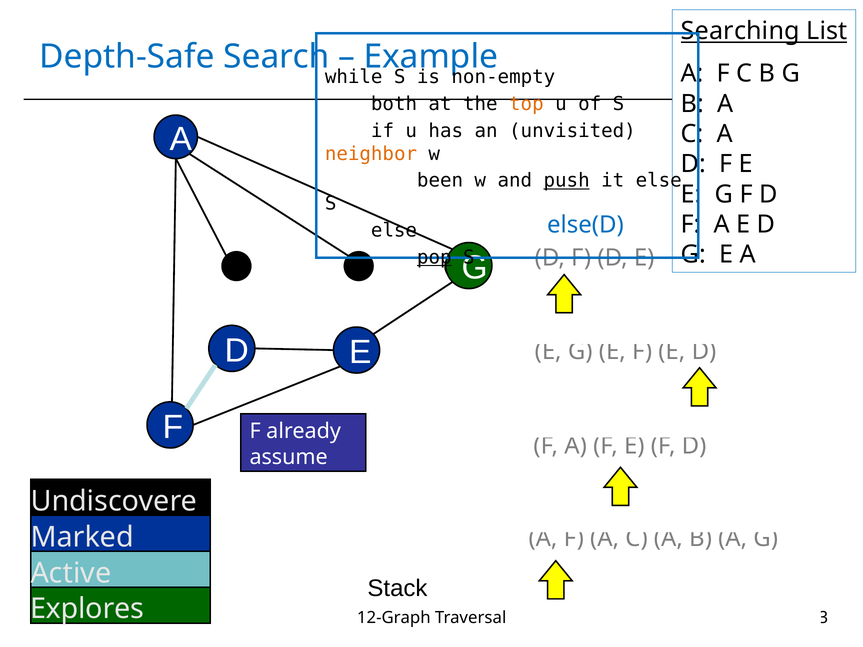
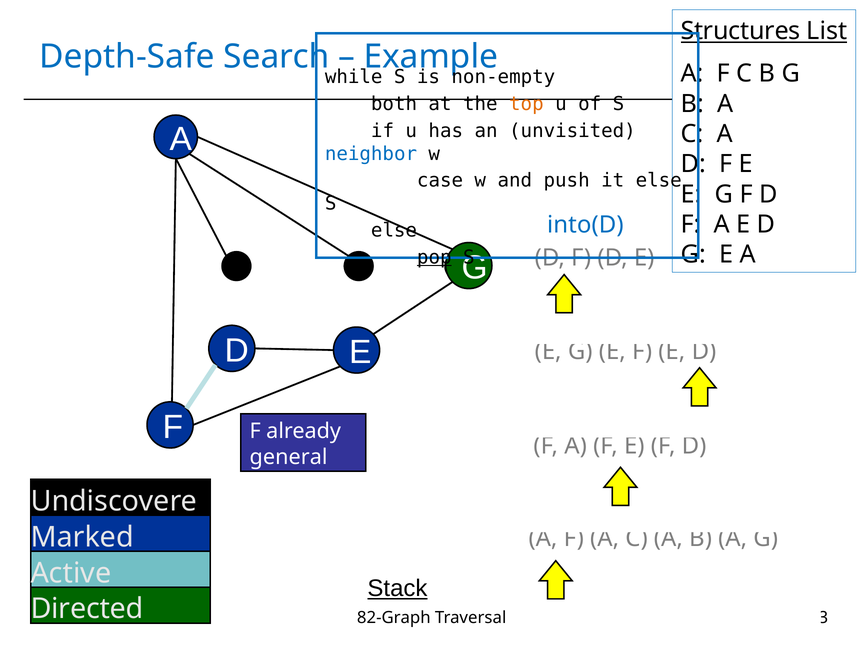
Searching: Searching -> Structures (741, 31)
neighbor colour: orange -> blue (371, 154)
been: been -> case (440, 181)
push underline: present -> none (567, 181)
else(D: else(D -> into(D (585, 225)
assume: assume -> general (289, 457)
Stack underline: none -> present (397, 589)
Explores: Explores -> Directed (87, 609)
12-Graph: 12-Graph -> 82-Graph (394, 618)
